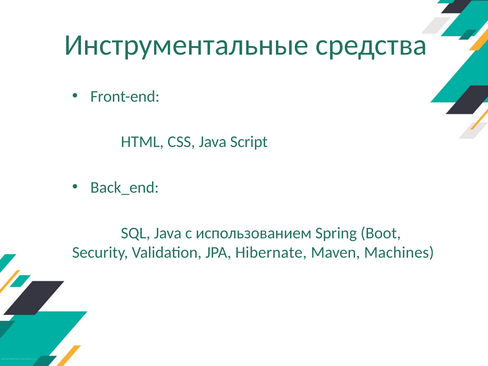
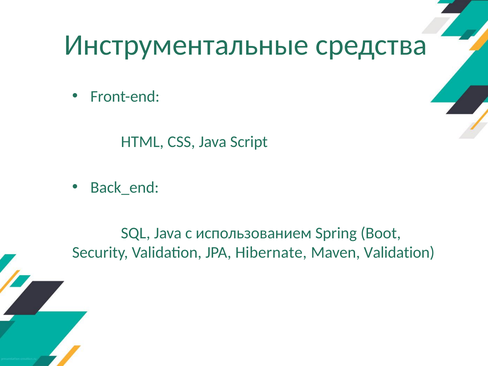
Maven Machines: Machines -> Validation (399, 253)
